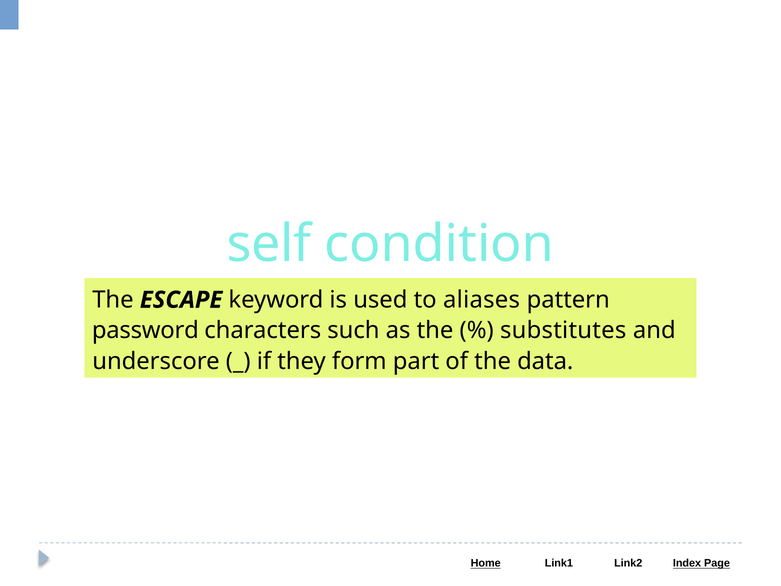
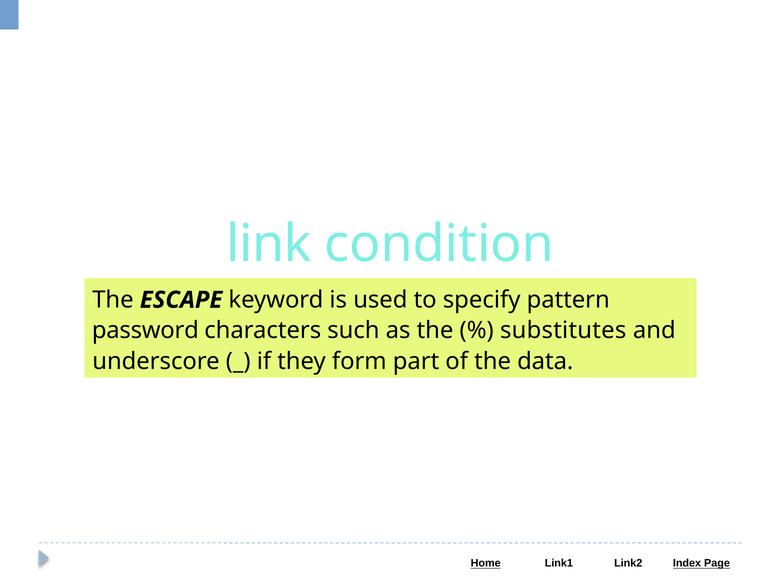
self: self -> link (269, 244)
aliases: aliases -> specify (482, 300)
